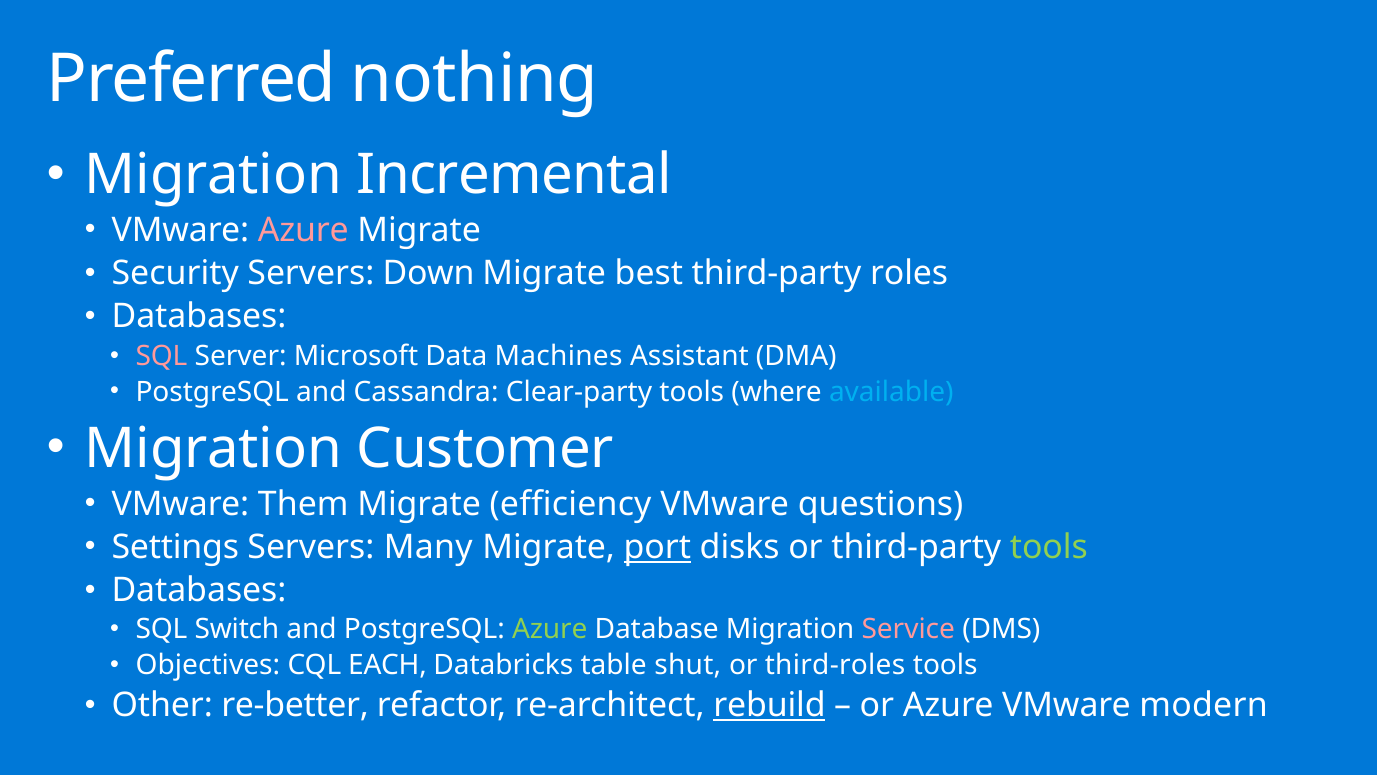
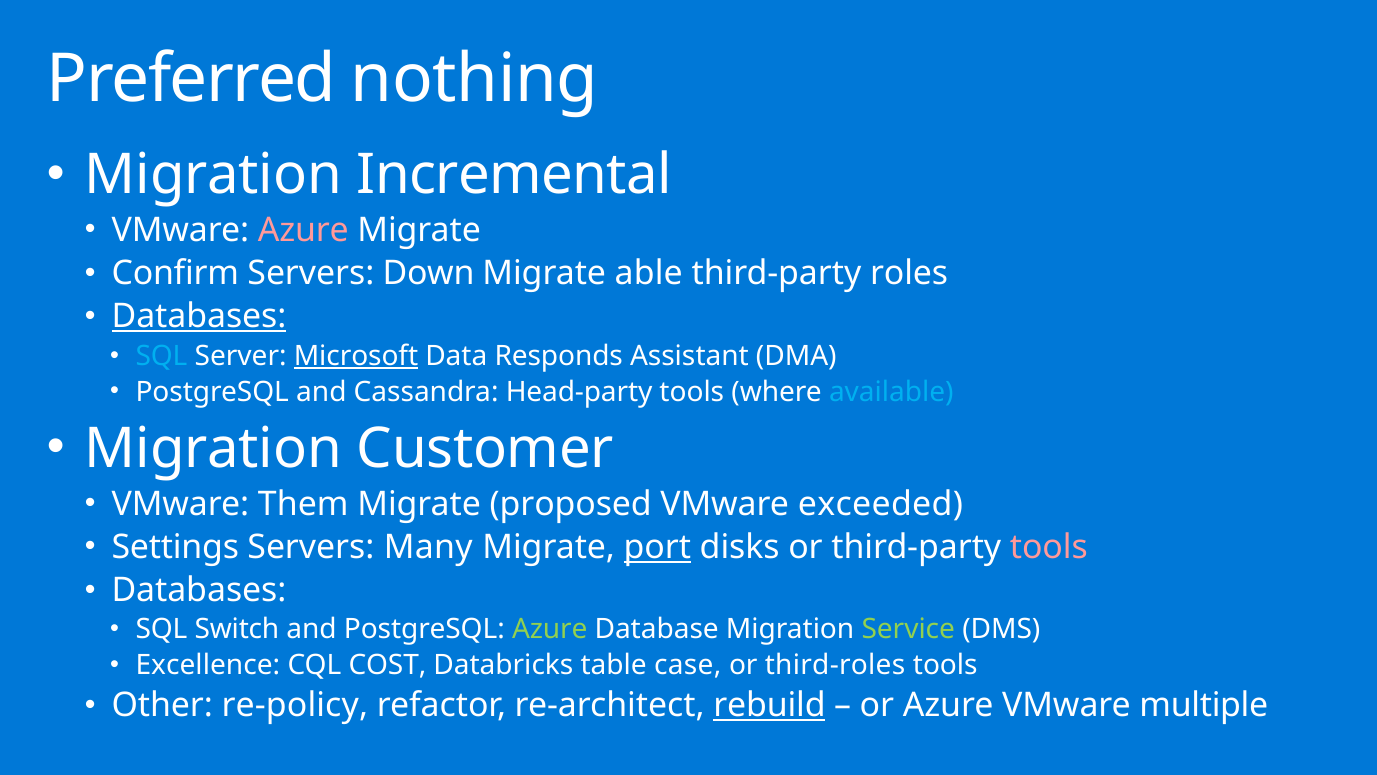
Security: Security -> Confirm (175, 273)
best: best -> able (649, 273)
Databases underline: none -> present (199, 317)
SQL colour: pink -> light blue (161, 356)
Microsoft underline: none -> present (356, 356)
Machines: Machines -> Responds (559, 356)
Clear-party: Clear-party -> Head-party (579, 392)
efficiency: efficiency -> proposed (571, 504)
questions: questions -> exceeded (880, 504)
tools colour: light green -> pink (1049, 547)
Service colour: pink -> light green (908, 629)
Objectives: Objectives -> Excellence (208, 665)
EACH: EACH -> COST (387, 665)
shut: shut -> case (688, 665)
re-better: re-better -> re-policy (295, 705)
modern: modern -> multiple (1204, 705)
